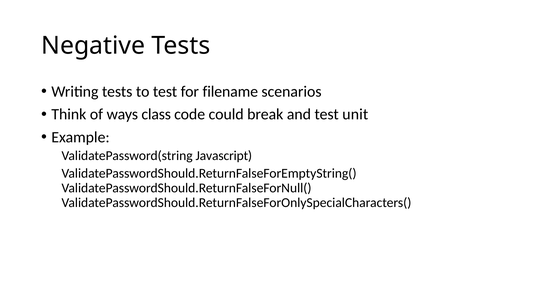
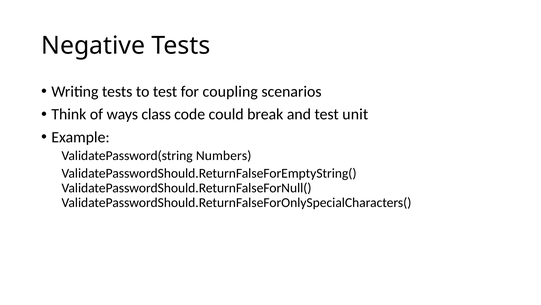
filename: filename -> coupling (230, 91)
Javascript: Javascript -> Numbers (224, 155)
